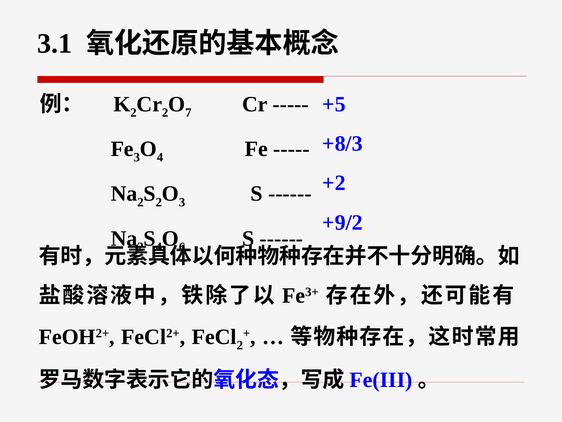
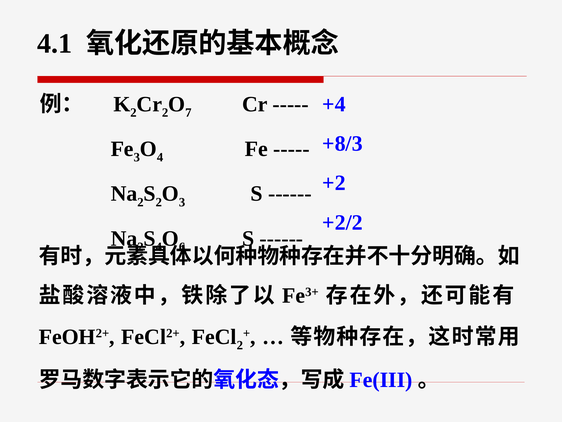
3.1: 3.1 -> 4.1 (55, 44)
+5: +5 -> +4 (334, 104)
+9/2: +9/2 -> +2/2 (342, 222)
